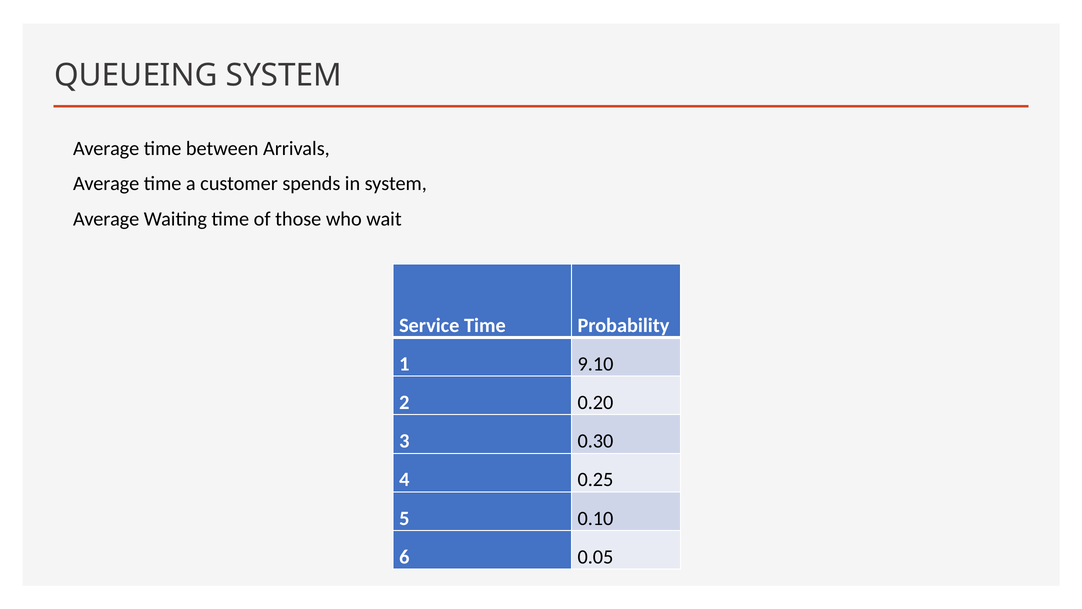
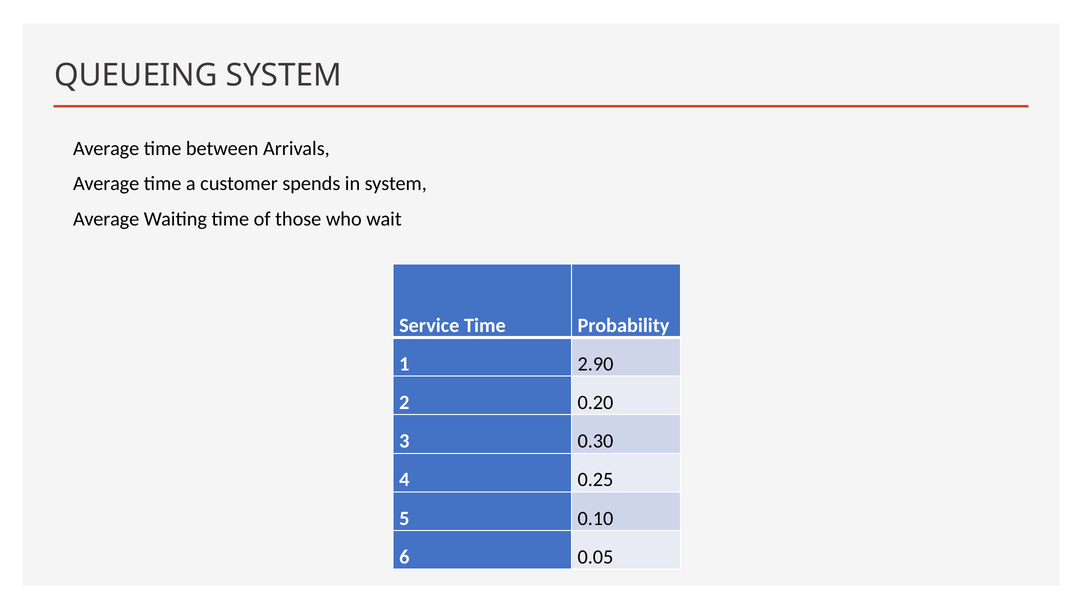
9.10: 9.10 -> 2.90 (596, 364)
